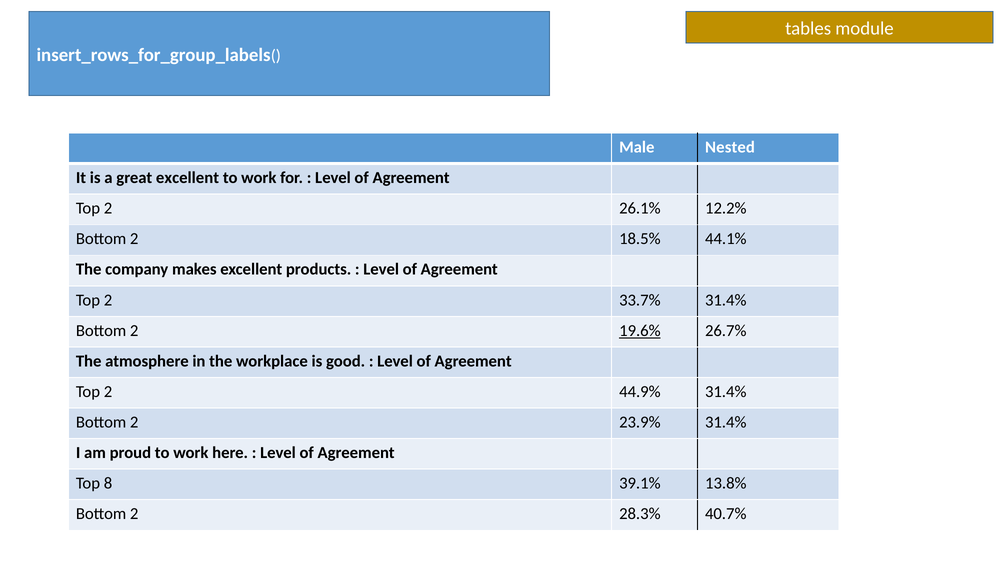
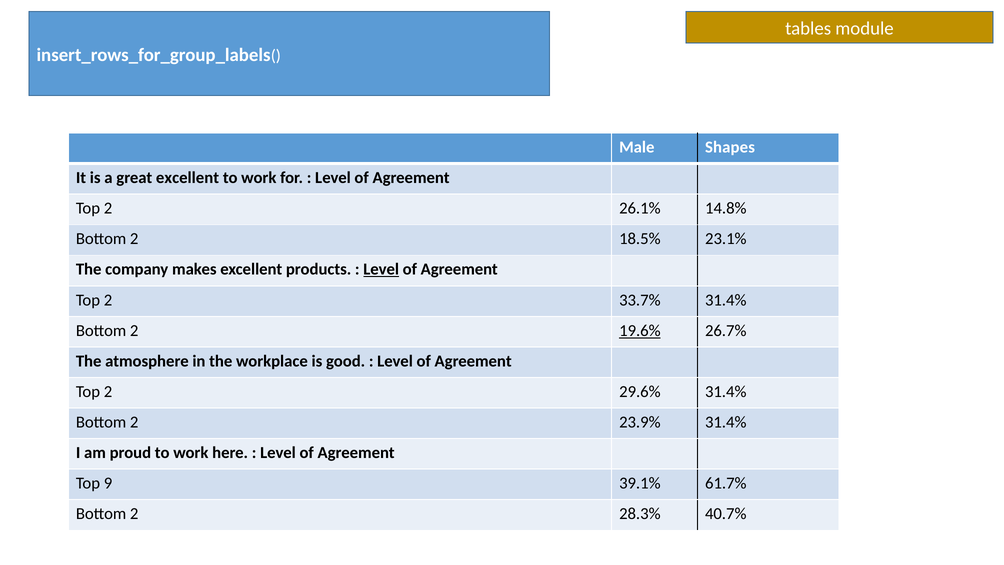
Nested: Nested -> Shapes (730, 147)
12.2%: 12.2% -> 14.8% (726, 208)
44.1%: 44.1% -> 23.1% (726, 239)
Level underline: none -> present (381, 269)
44.9%: 44.9% -> 29.6% (640, 391)
8: 8 -> 9 (108, 483)
13.8%: 13.8% -> 61.7% (726, 483)
